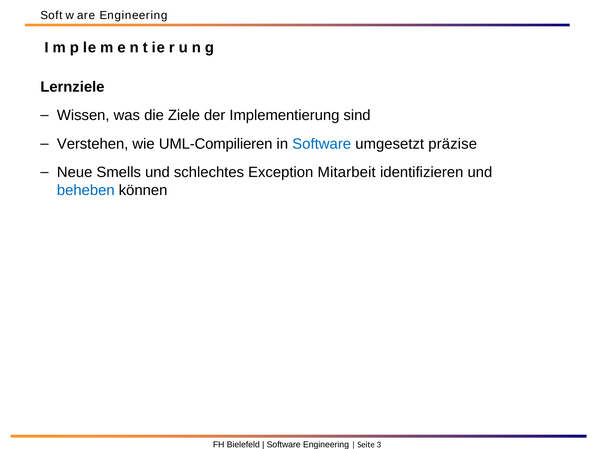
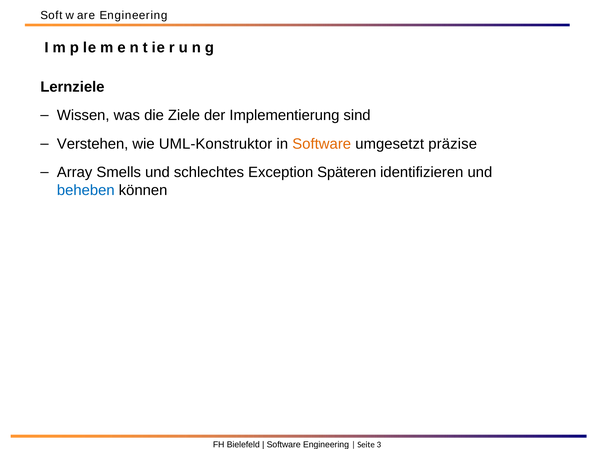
UML-Compilieren: UML-Compilieren -> UML-Konstruktor (216, 144)
Software colour: blue -> orange (322, 144)
Neue: Neue -> Array (75, 172)
Mitarbeit: Mitarbeit -> Späteren (347, 172)
